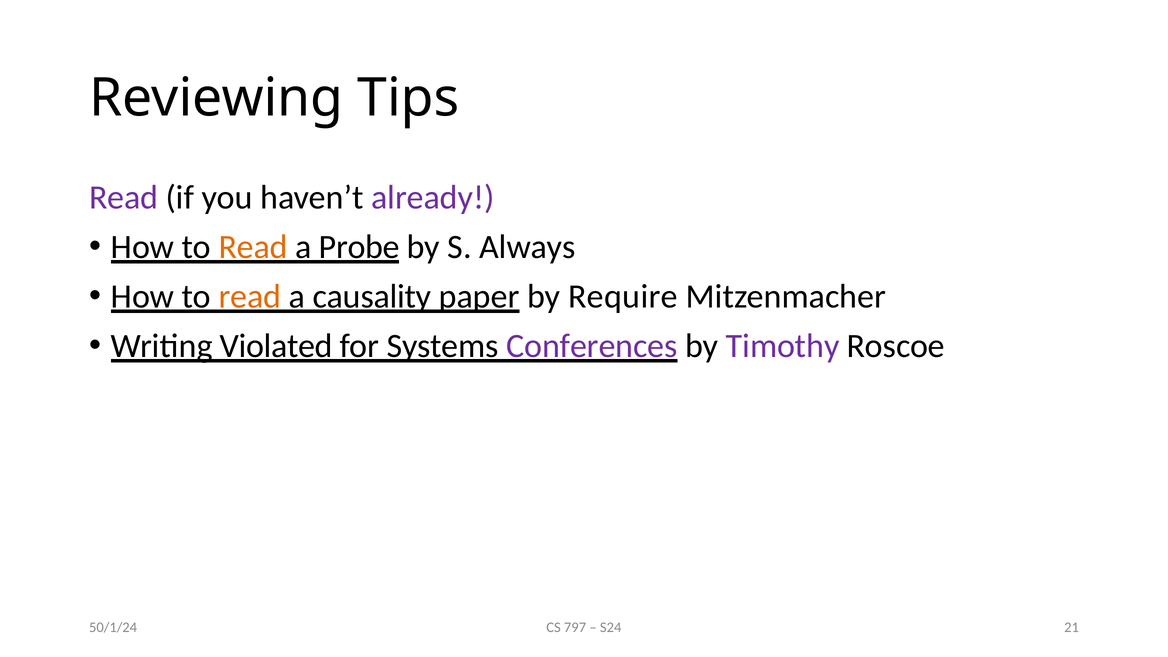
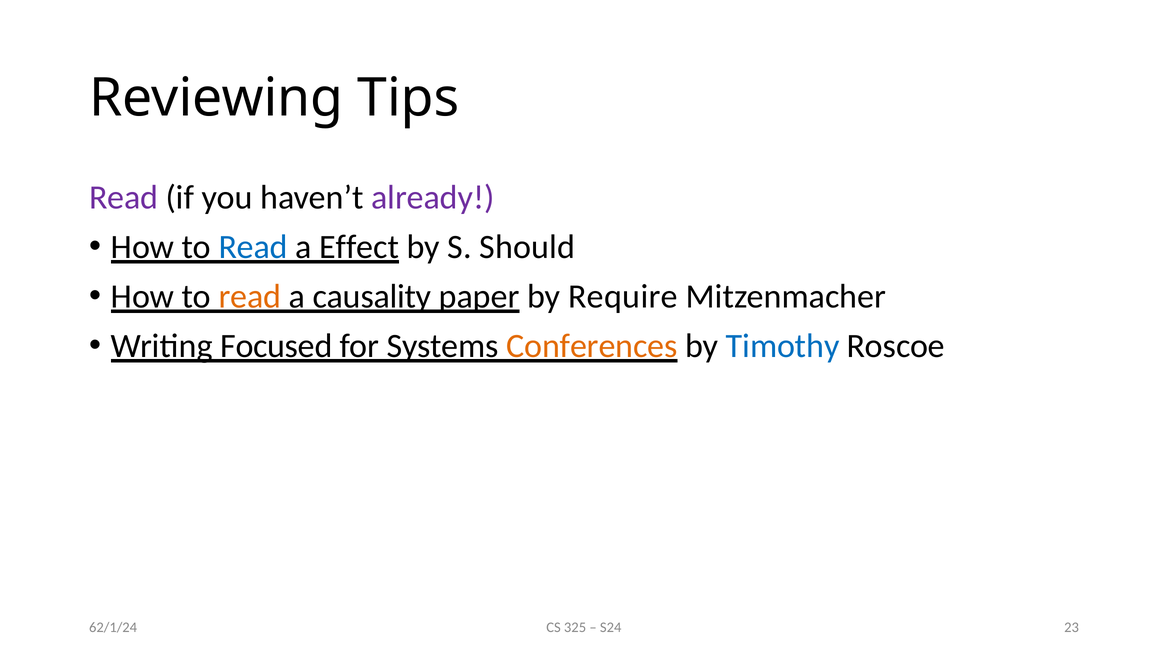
Read colour: orange -> blue (253, 247)
Probe: Probe -> Effect (359, 247)
Always: Always -> Should (527, 247)
Violated: Violated -> Focused (276, 346)
Conferences colour: purple -> orange (592, 346)
Timothy colour: purple -> blue (783, 346)
797: 797 -> 325 (575, 627)
21: 21 -> 23 (1072, 627)
50/1/24: 50/1/24 -> 62/1/24 (113, 627)
